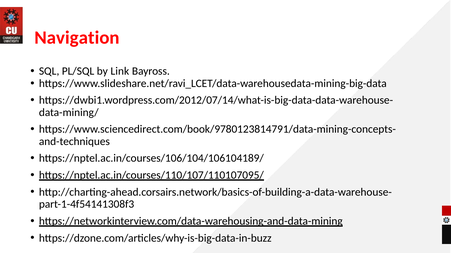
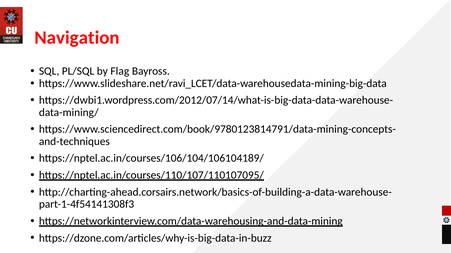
Link: Link -> Flag (120, 71)
